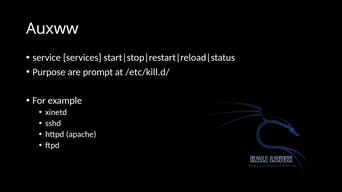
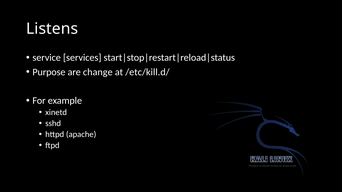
Auxww: Auxww -> Listens (52, 29)
prompt: prompt -> change (98, 72)
